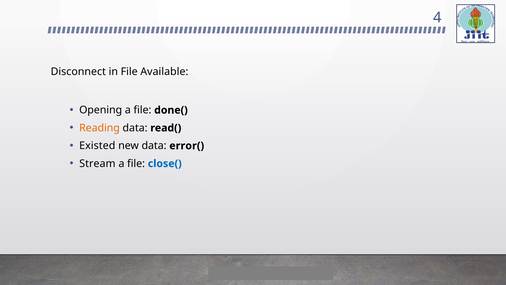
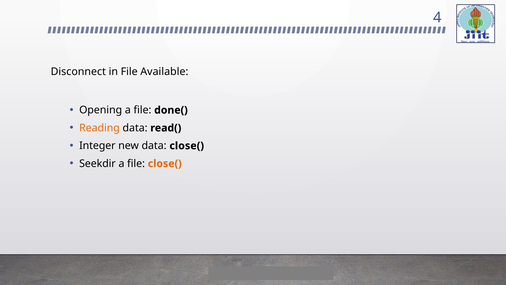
Existed: Existed -> Integer (97, 146)
data error(: error( -> close( (187, 146)
Stream: Stream -> Seekdir (97, 163)
close( colour: blue -> orange (165, 163)
